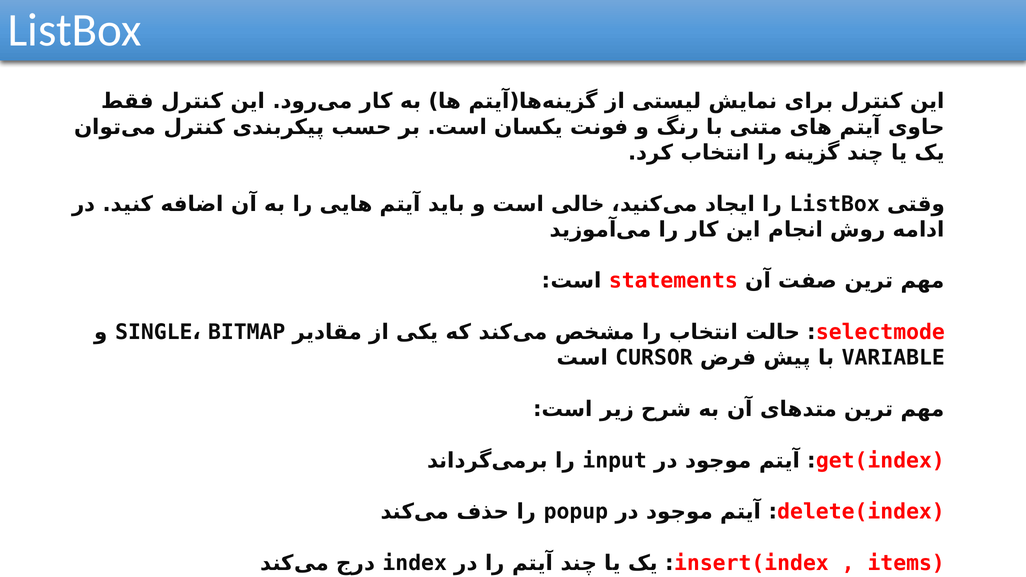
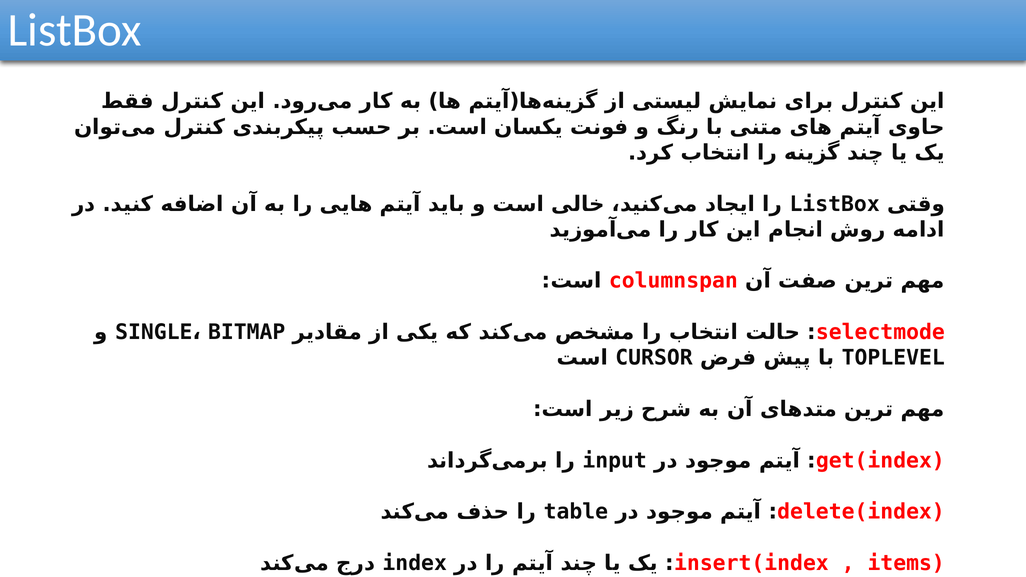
statements: statements -> columnspan (673, 281)
VARIABLE: VARIABLE -> TOPLEVEL (893, 358)
popup: popup -> table (576, 512)
